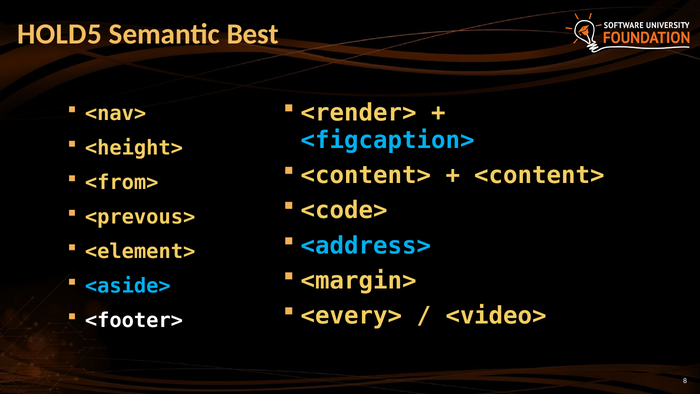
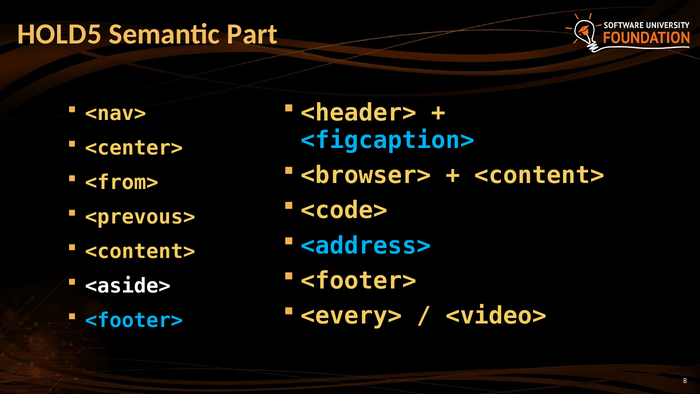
Best: Best -> Part (252, 34)
<render>: <render> -> <header> (359, 113)
<height>: <height> -> <center> (134, 148)
<content>: <content> -> <browser> (366, 175)
<element>: <element> -> <content> (140, 251)
<margin>: <margin> -> <footer> (359, 281)
<aside> colour: light blue -> white (128, 286)
<footer> colour: white -> light blue (134, 320)
